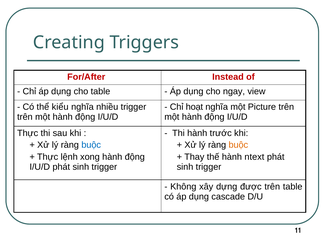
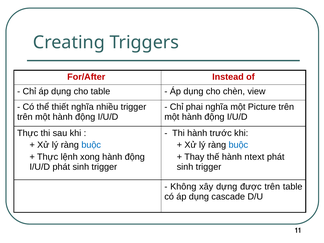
ngay: ngay -> chèn (234, 91)
kiểu: kiểu -> thiết (60, 107)
hoạt: hoạt -> phai (194, 107)
buộc colour: orange -> blue (238, 145)
